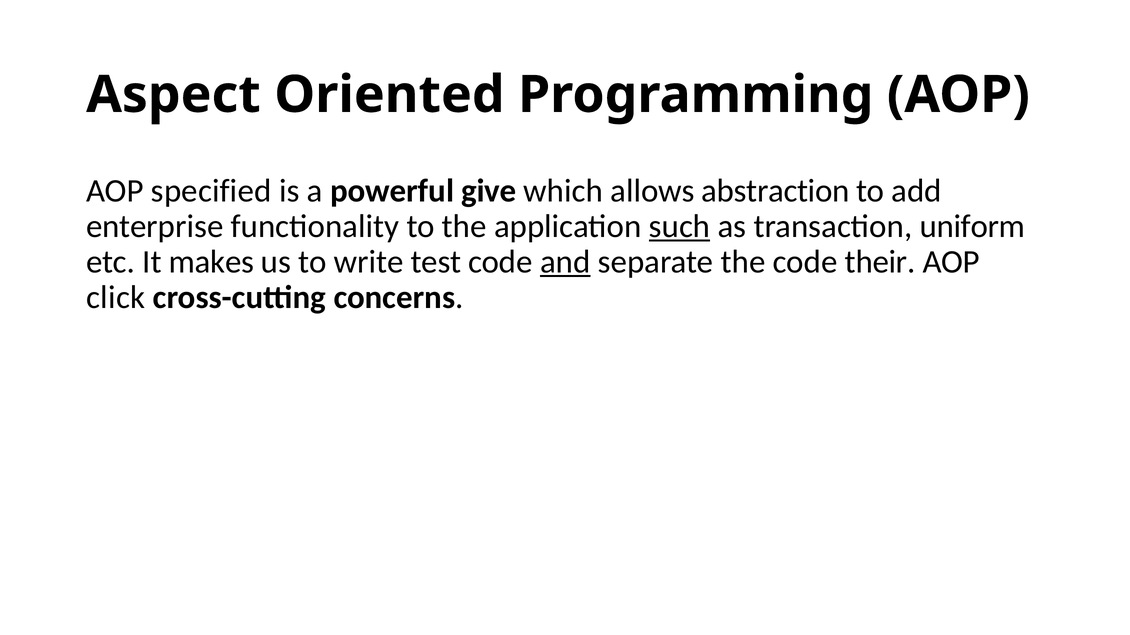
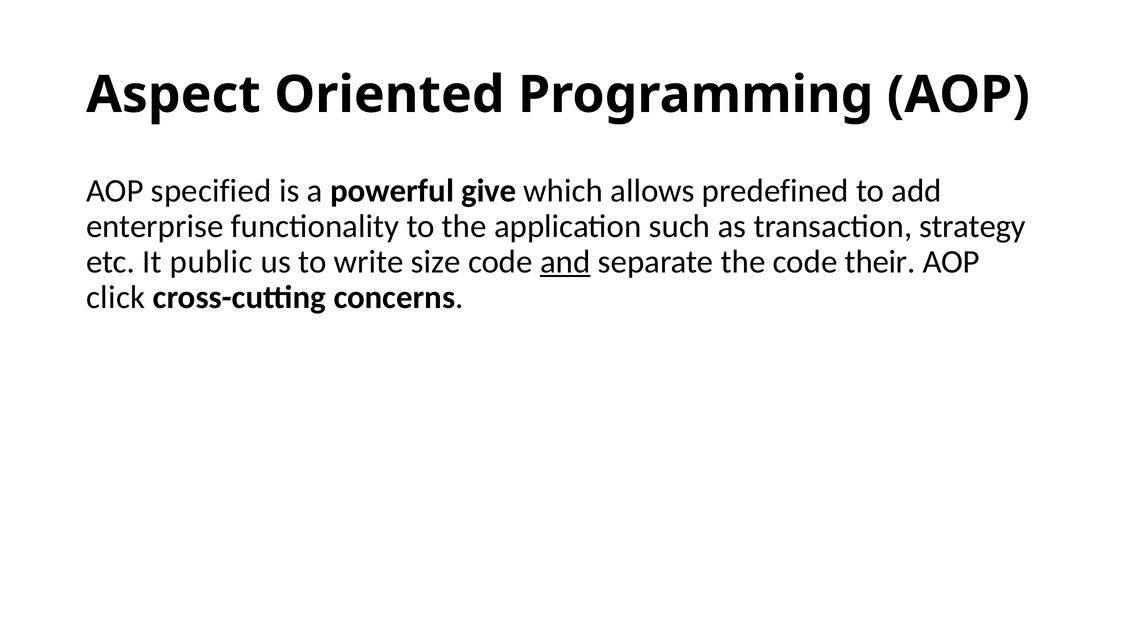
abstraction: abstraction -> predefined (775, 191)
such underline: present -> none (680, 227)
uniform: uniform -> strategy (972, 227)
makes: makes -> public (211, 262)
test: test -> size (436, 262)
